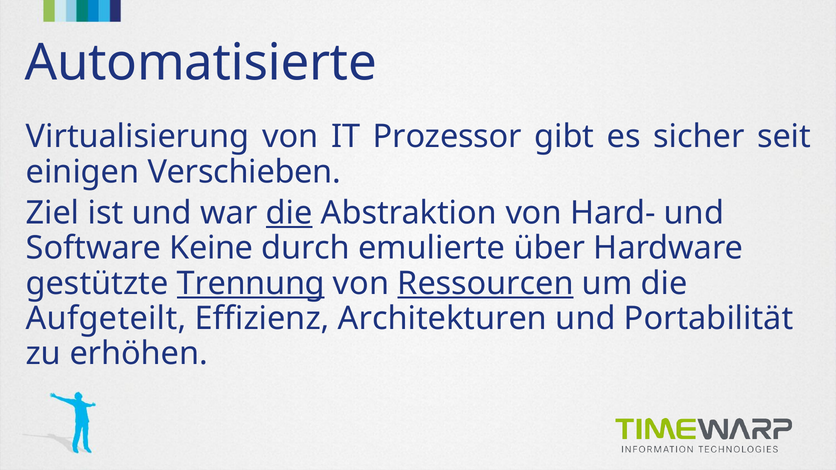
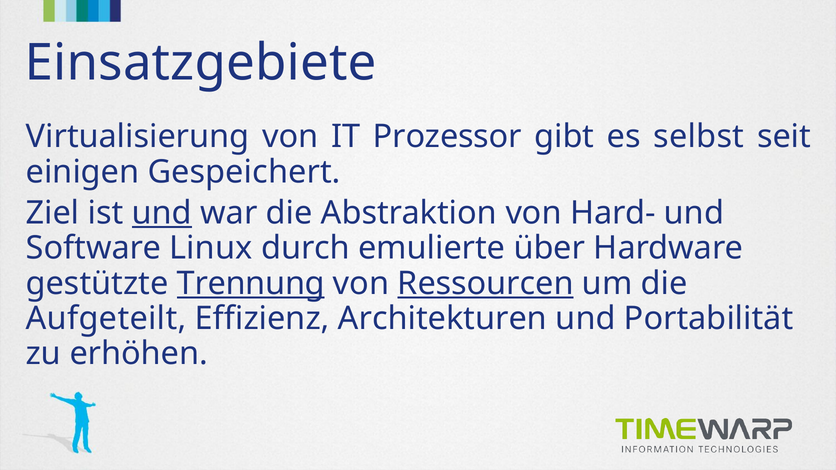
Automatisierte: Automatisierte -> Einsatzgebiete (201, 63)
sicher: sicher -> selbst (699, 137)
Verschieben: Verschieben -> Gespeichert (244, 172)
und underline: none -> present (162, 213)
die underline: present -> none (289, 213)
Keine: Keine -> Linux (211, 248)
